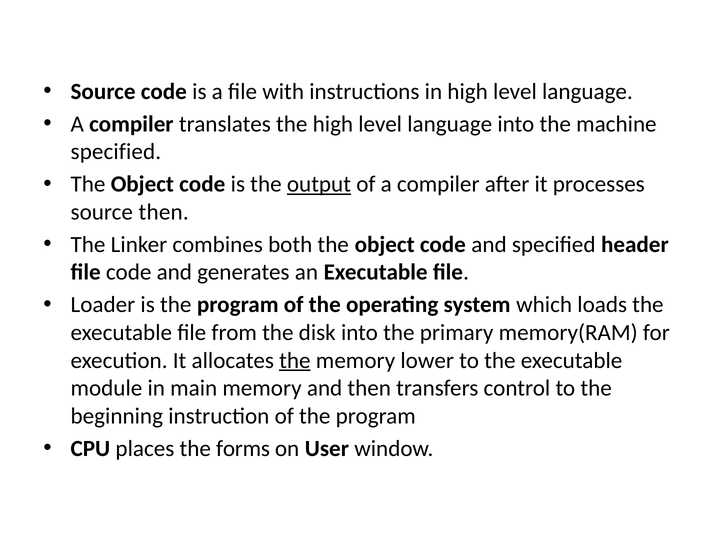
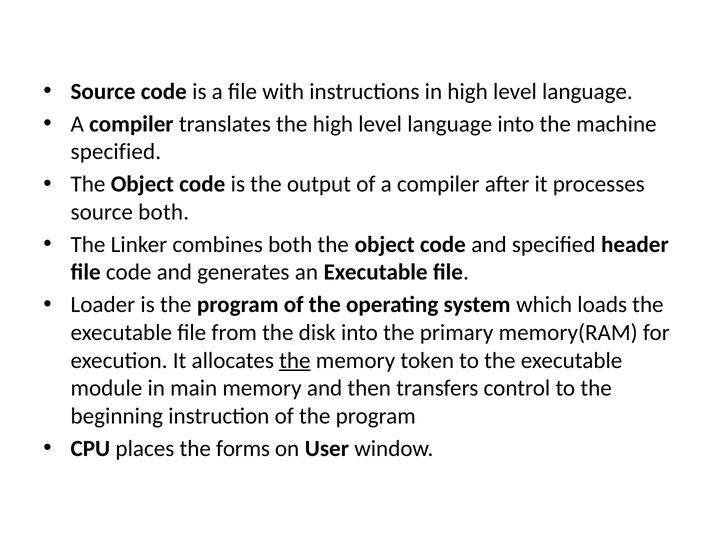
output underline: present -> none (319, 184)
source then: then -> both (164, 212)
lower: lower -> token (427, 360)
